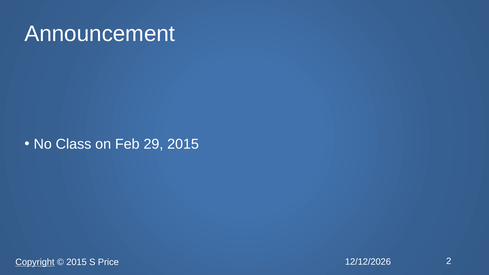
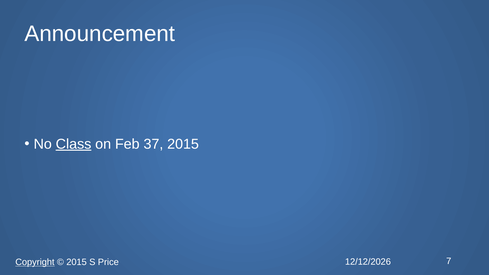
Class underline: none -> present (74, 144)
29: 29 -> 37 (153, 144)
2: 2 -> 7 (449, 261)
